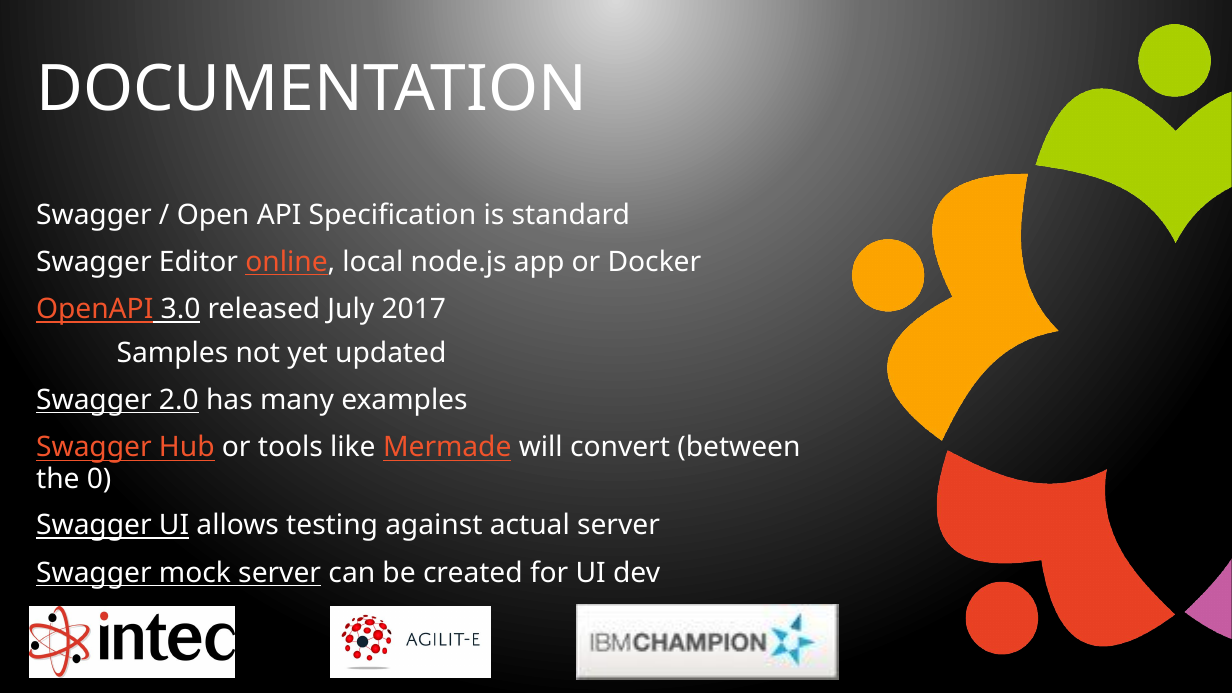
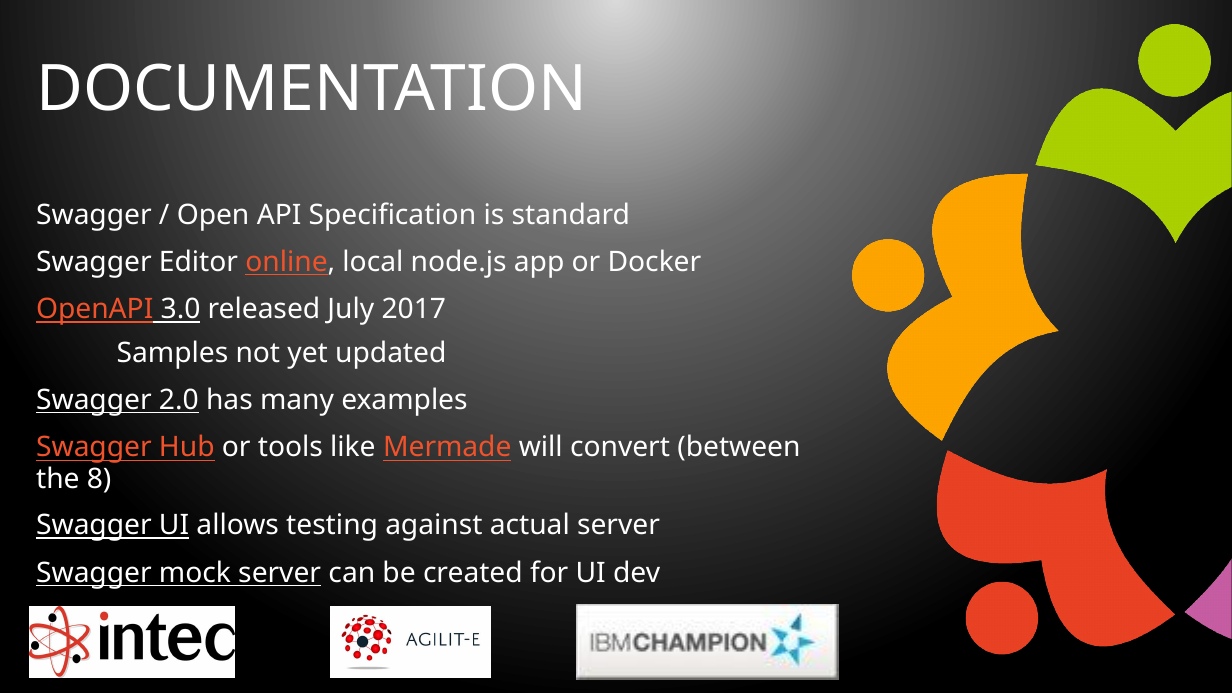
0: 0 -> 8 (99, 479)
